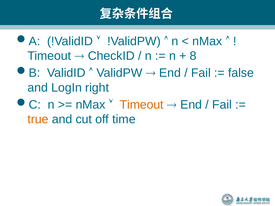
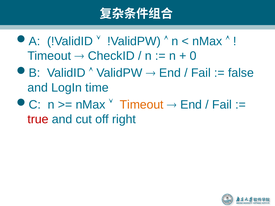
8: 8 -> 0 (193, 56)
right: right -> time (97, 88)
true colour: orange -> red (38, 119)
time: time -> right (124, 119)
